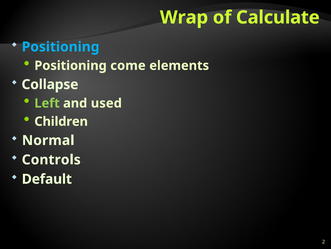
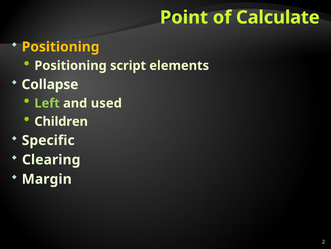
Wrap: Wrap -> Point (184, 17)
Positioning colour: light blue -> yellow (61, 47)
come: come -> script (128, 65)
Normal: Normal -> Specific (48, 140)
Controls: Controls -> Clearing (51, 159)
Default: Default -> Margin (47, 179)
